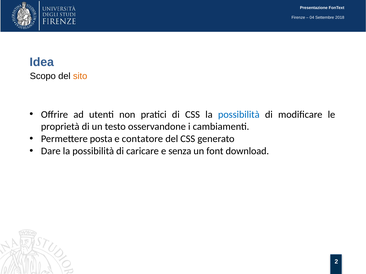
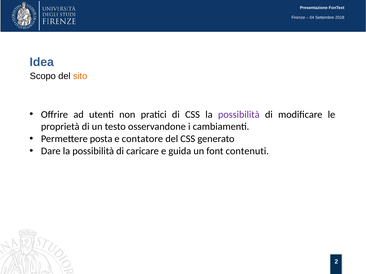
possibilità colour: blue -> purple (239, 115)
senza: senza -> guida (180, 151)
download: download -> contenuti (247, 151)
